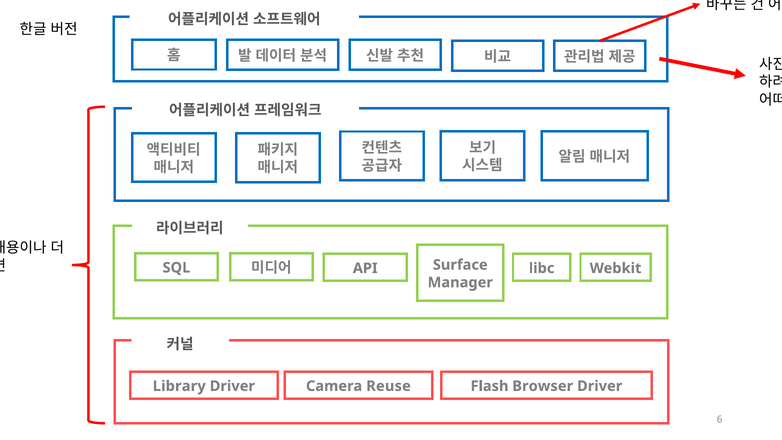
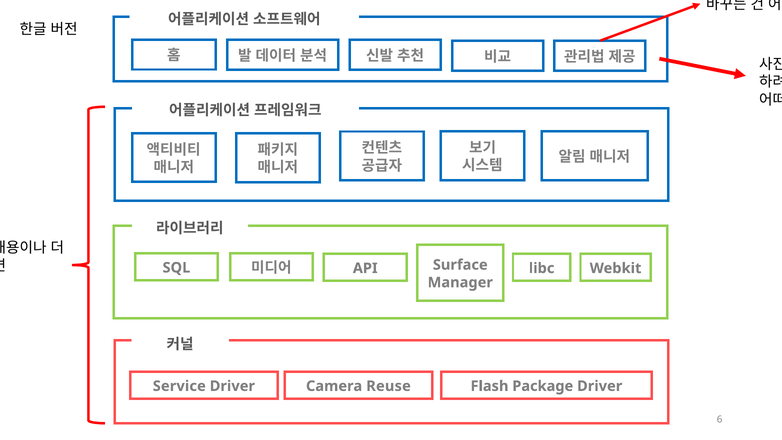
Library: Library -> Service (179, 386)
Browser: Browser -> Package (543, 386)
